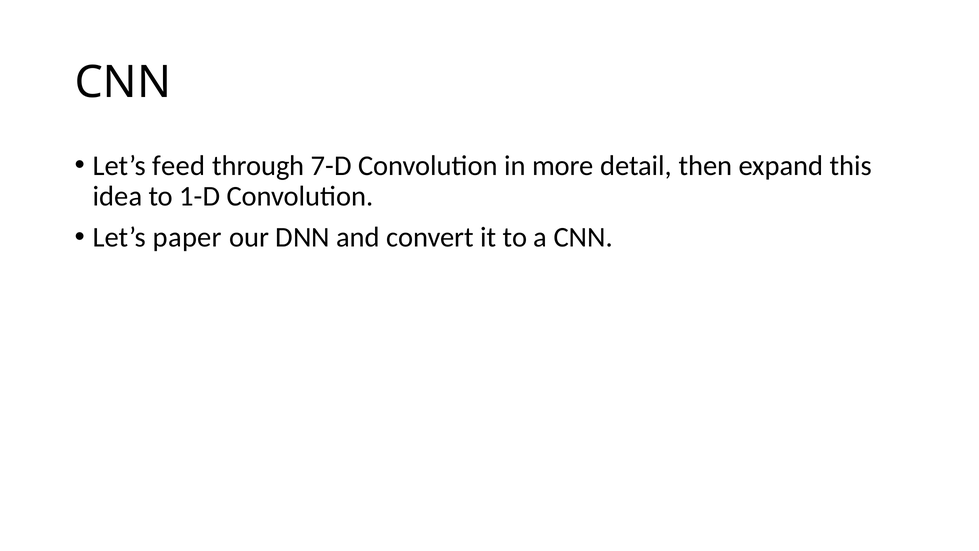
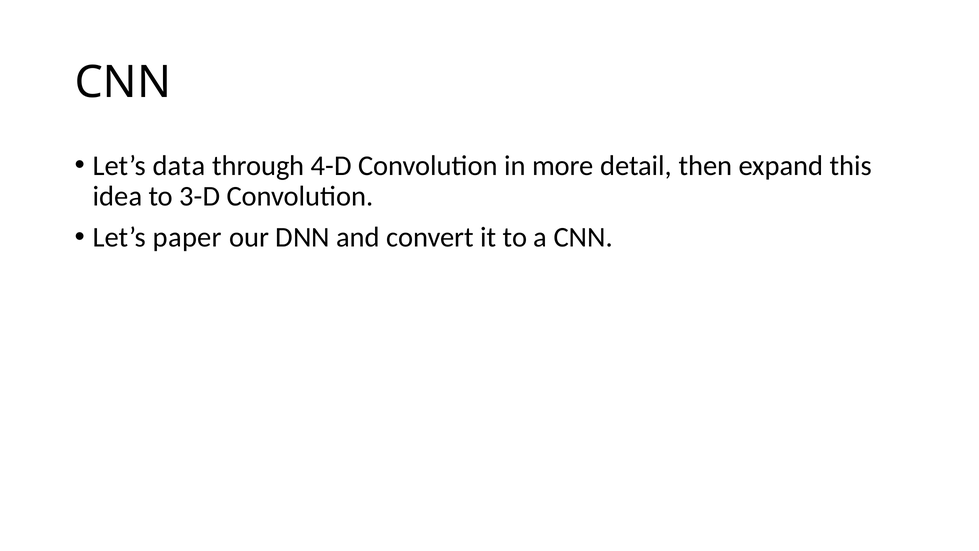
feed: feed -> data (179, 166)
7-D: 7-D -> 4-D (331, 166)
1-D: 1-D -> 3-D (200, 196)
